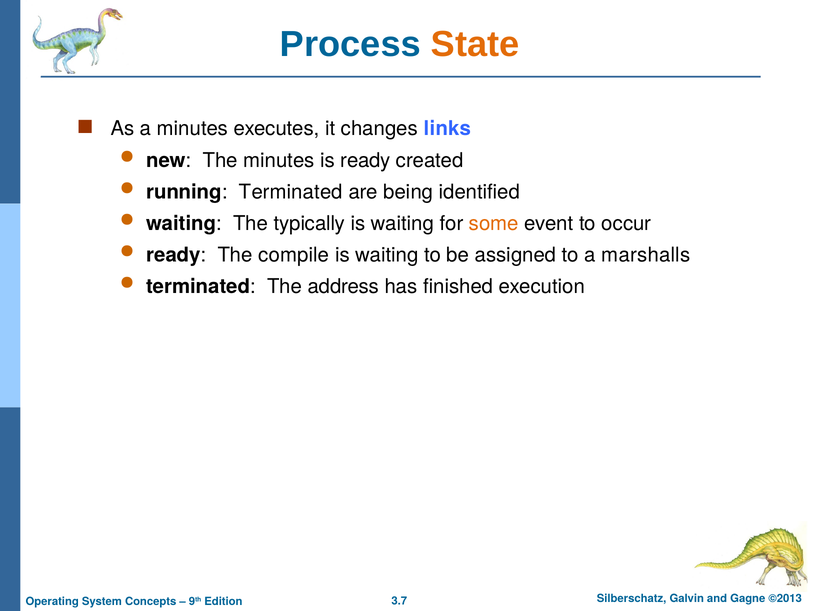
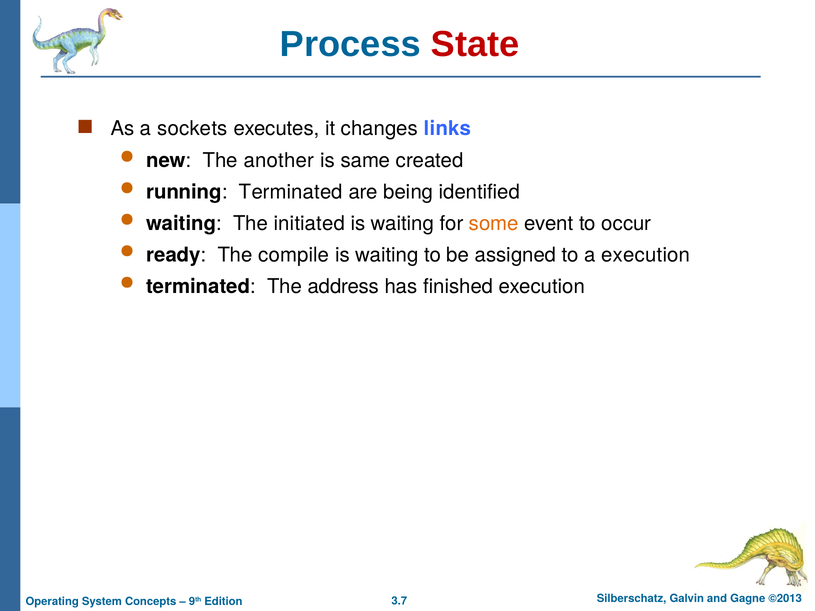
State colour: orange -> red (475, 44)
a minutes: minutes -> sockets (192, 129)
The minutes: minutes -> another (279, 160)
is ready: ready -> same (365, 160)
typically: typically -> initiated (309, 224)
a marshalls: marshalls -> execution (646, 255)
